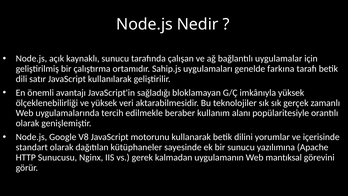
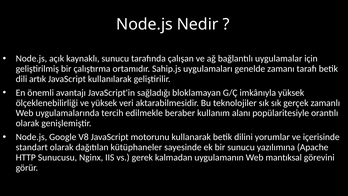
farkına: farkına -> zamanı (281, 69)
satır: satır -> artık (38, 79)
